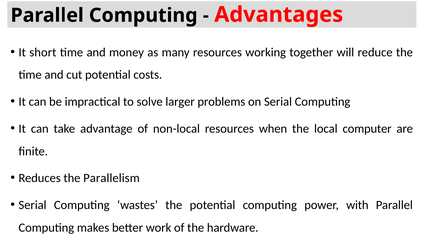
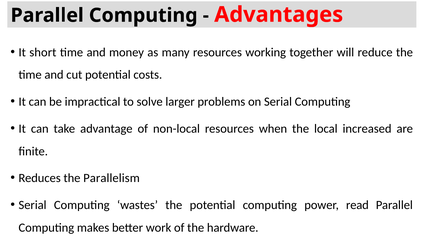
computer: computer -> increased (367, 129)
with: with -> read (357, 205)
